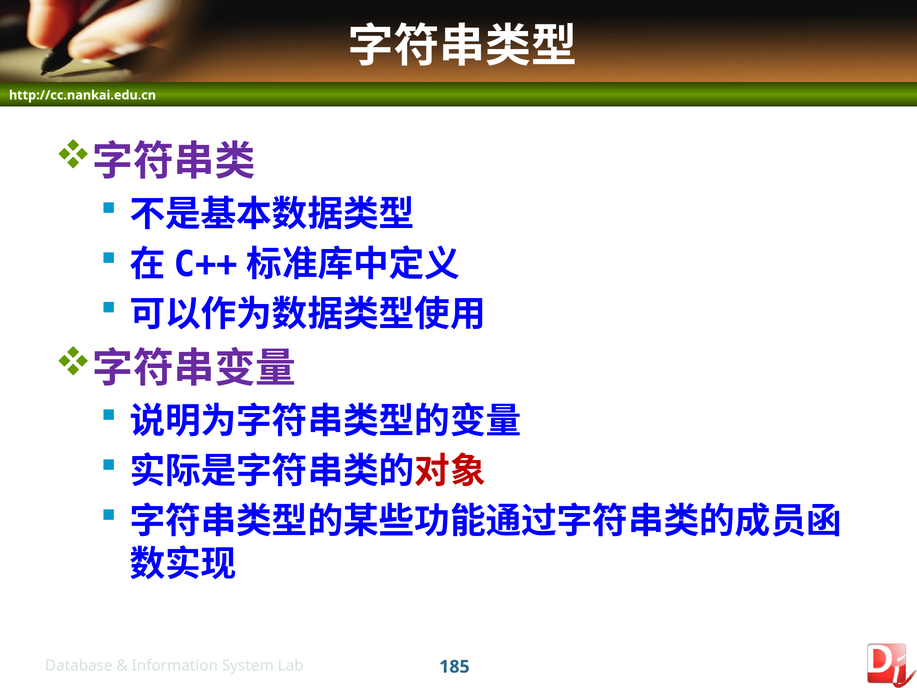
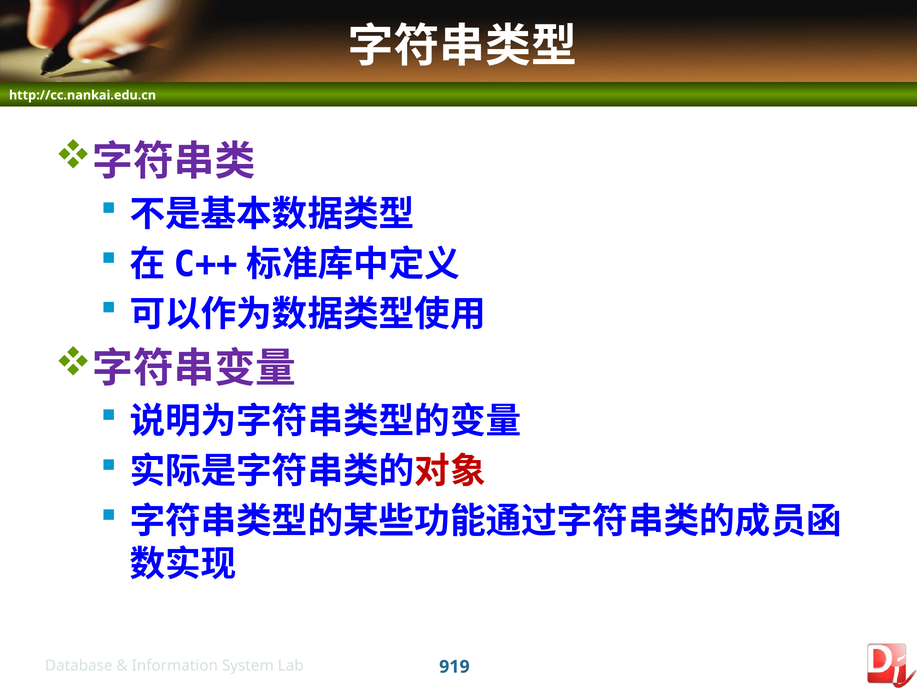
185: 185 -> 919 (454, 667)
